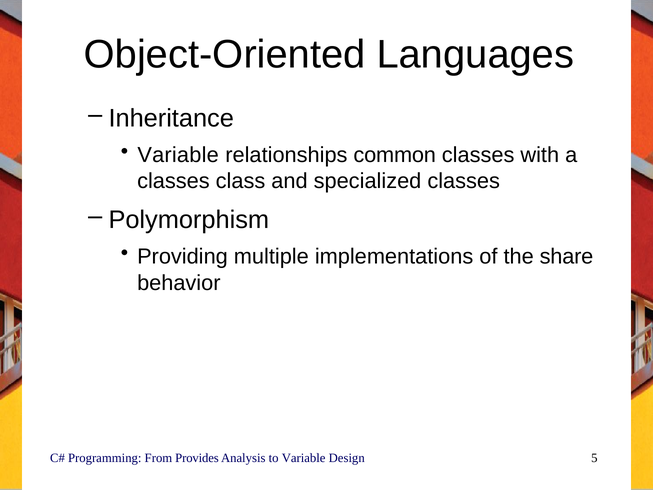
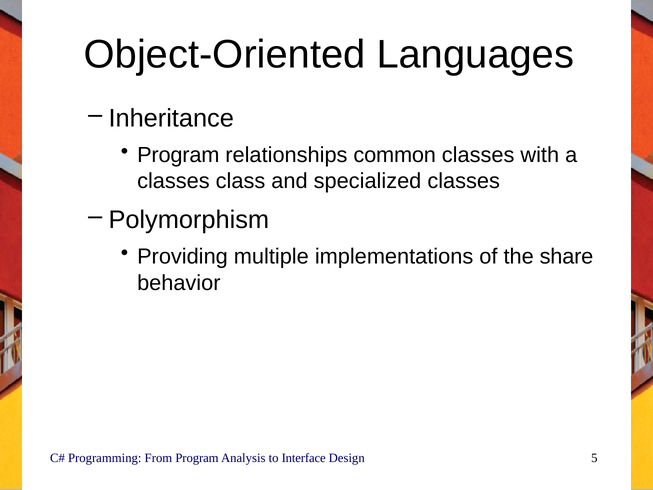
Variable: Variable -> Program (178, 155)
From Provides: Provides -> Program (197, 458)
to Variable: Variable -> Interface (304, 458)
